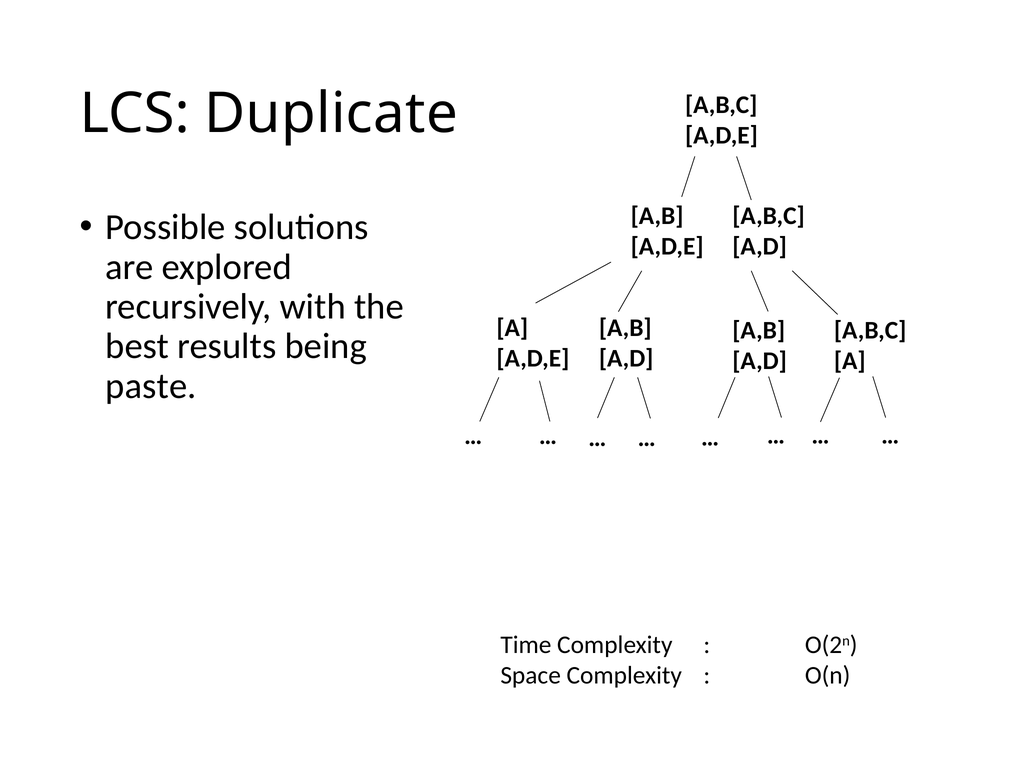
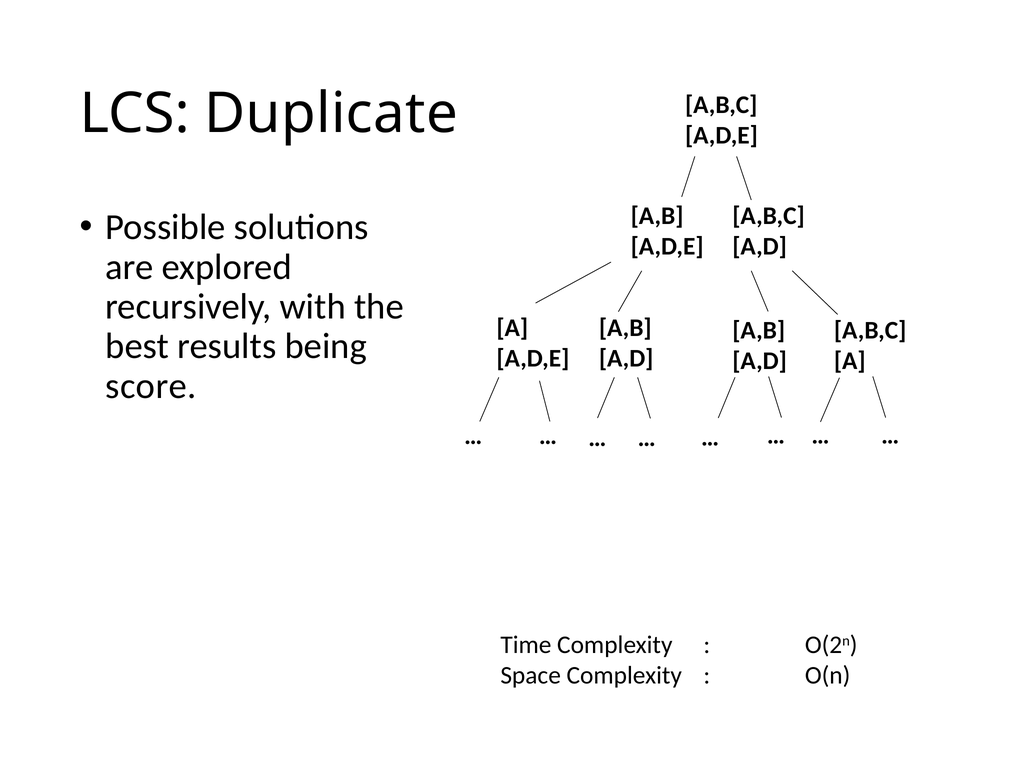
paste: paste -> score (151, 386)
